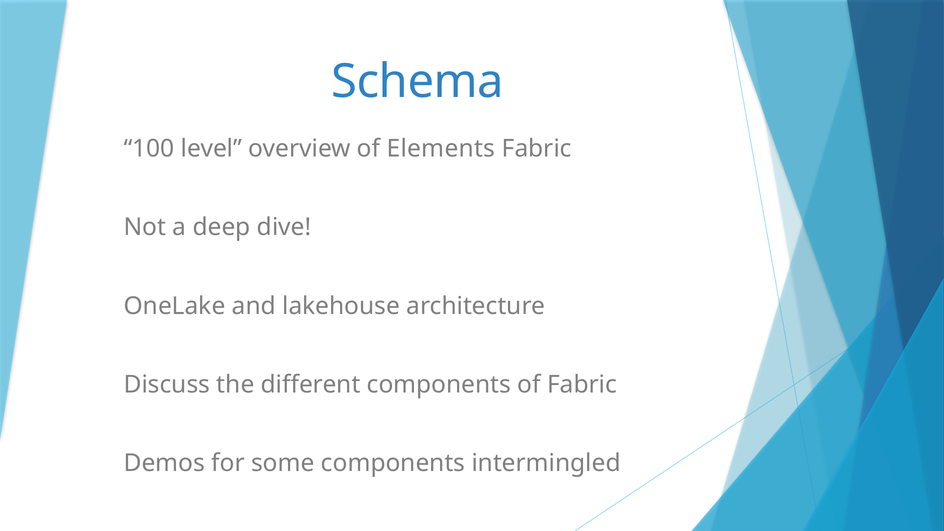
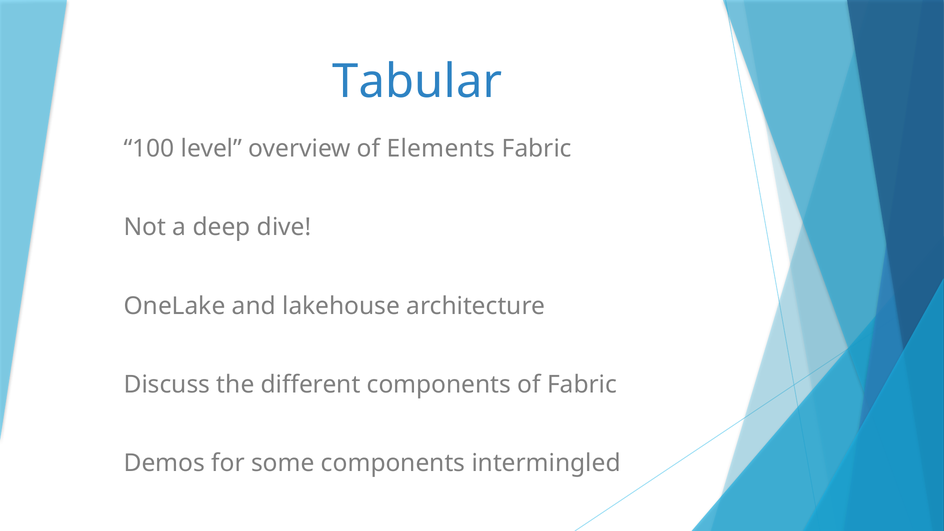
Schema: Schema -> Tabular (417, 82)
